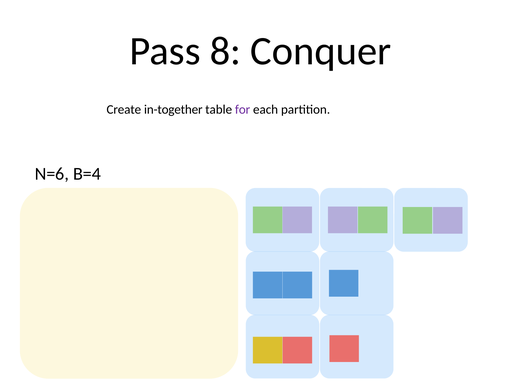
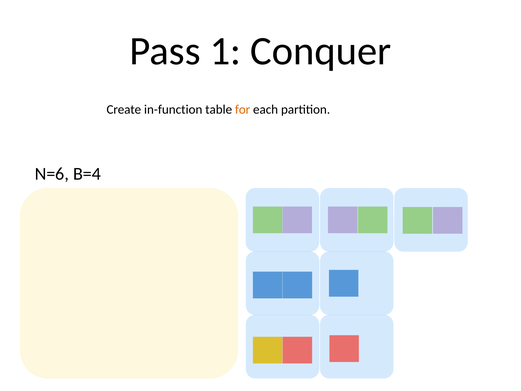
8: 8 -> 1 (225, 51)
in-together: in-together -> in-function (173, 109)
for colour: purple -> orange (243, 109)
